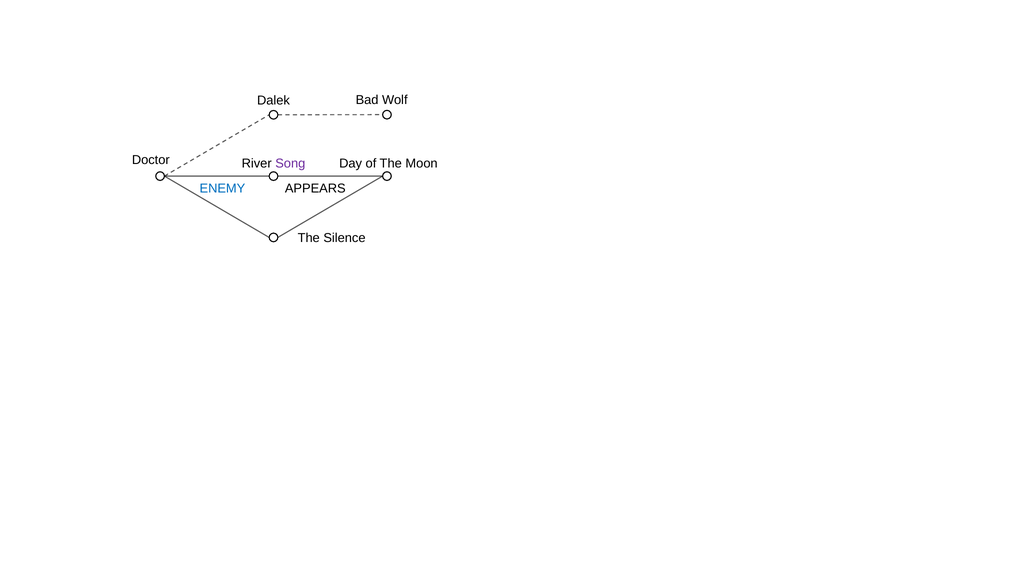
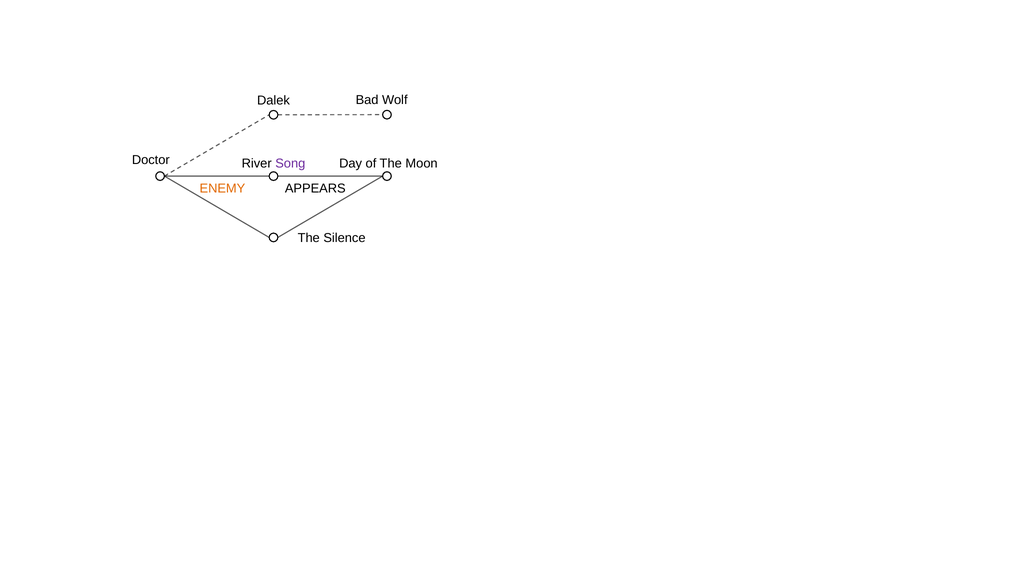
ENEMY colour: blue -> orange (222, 188)
